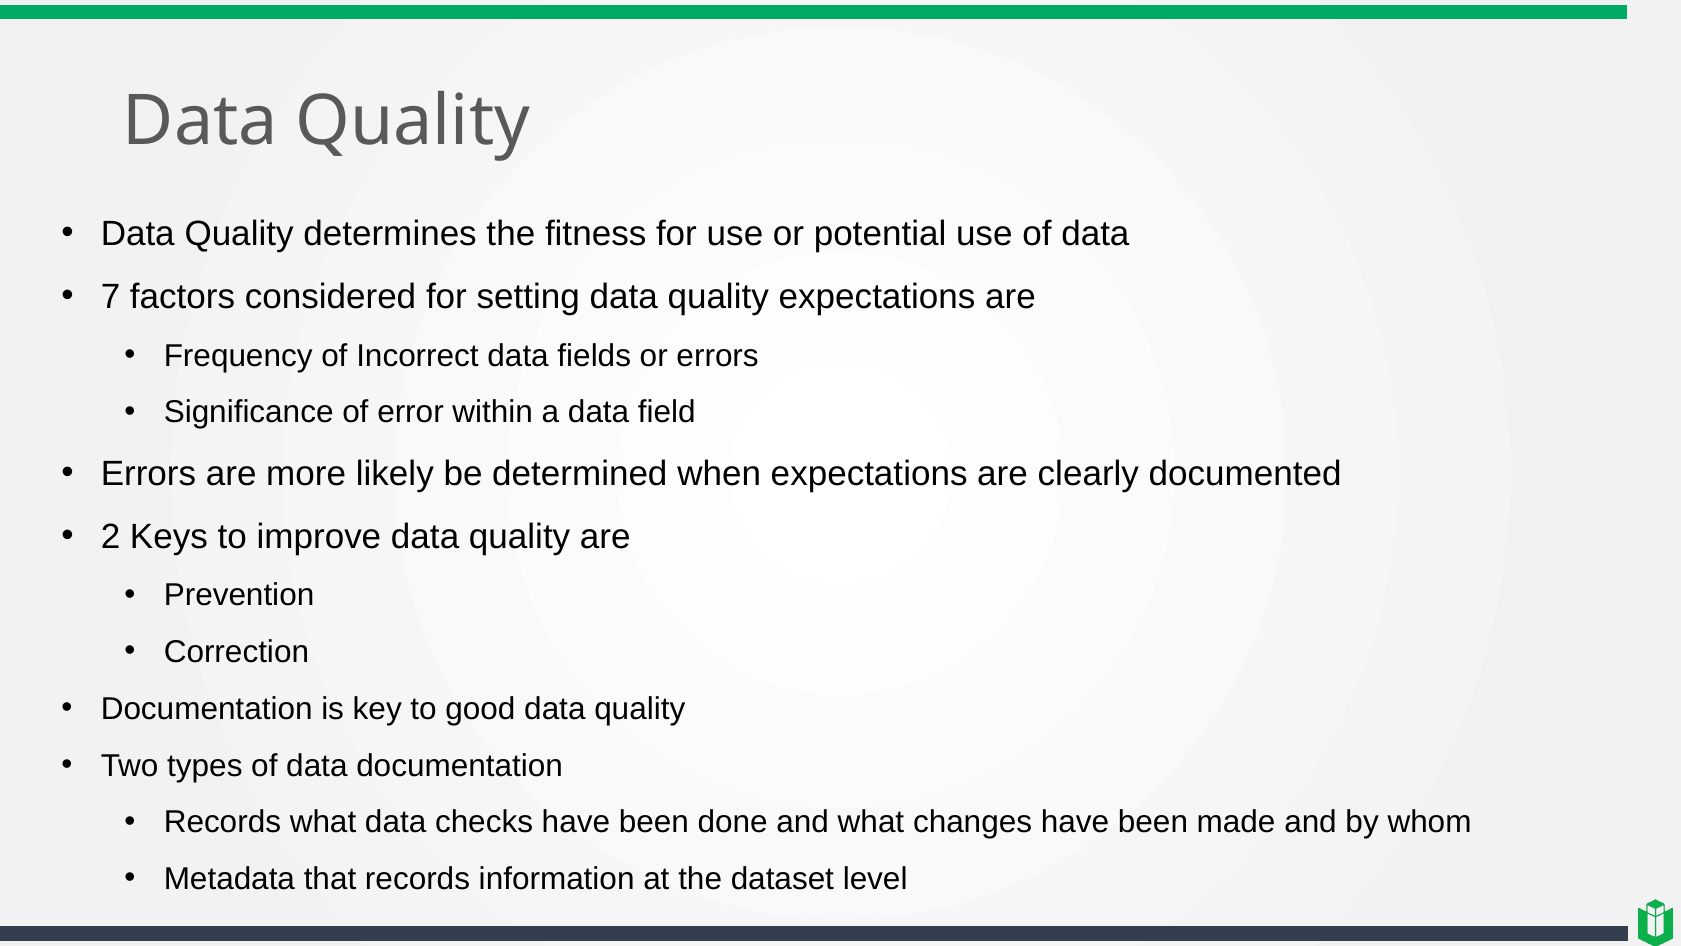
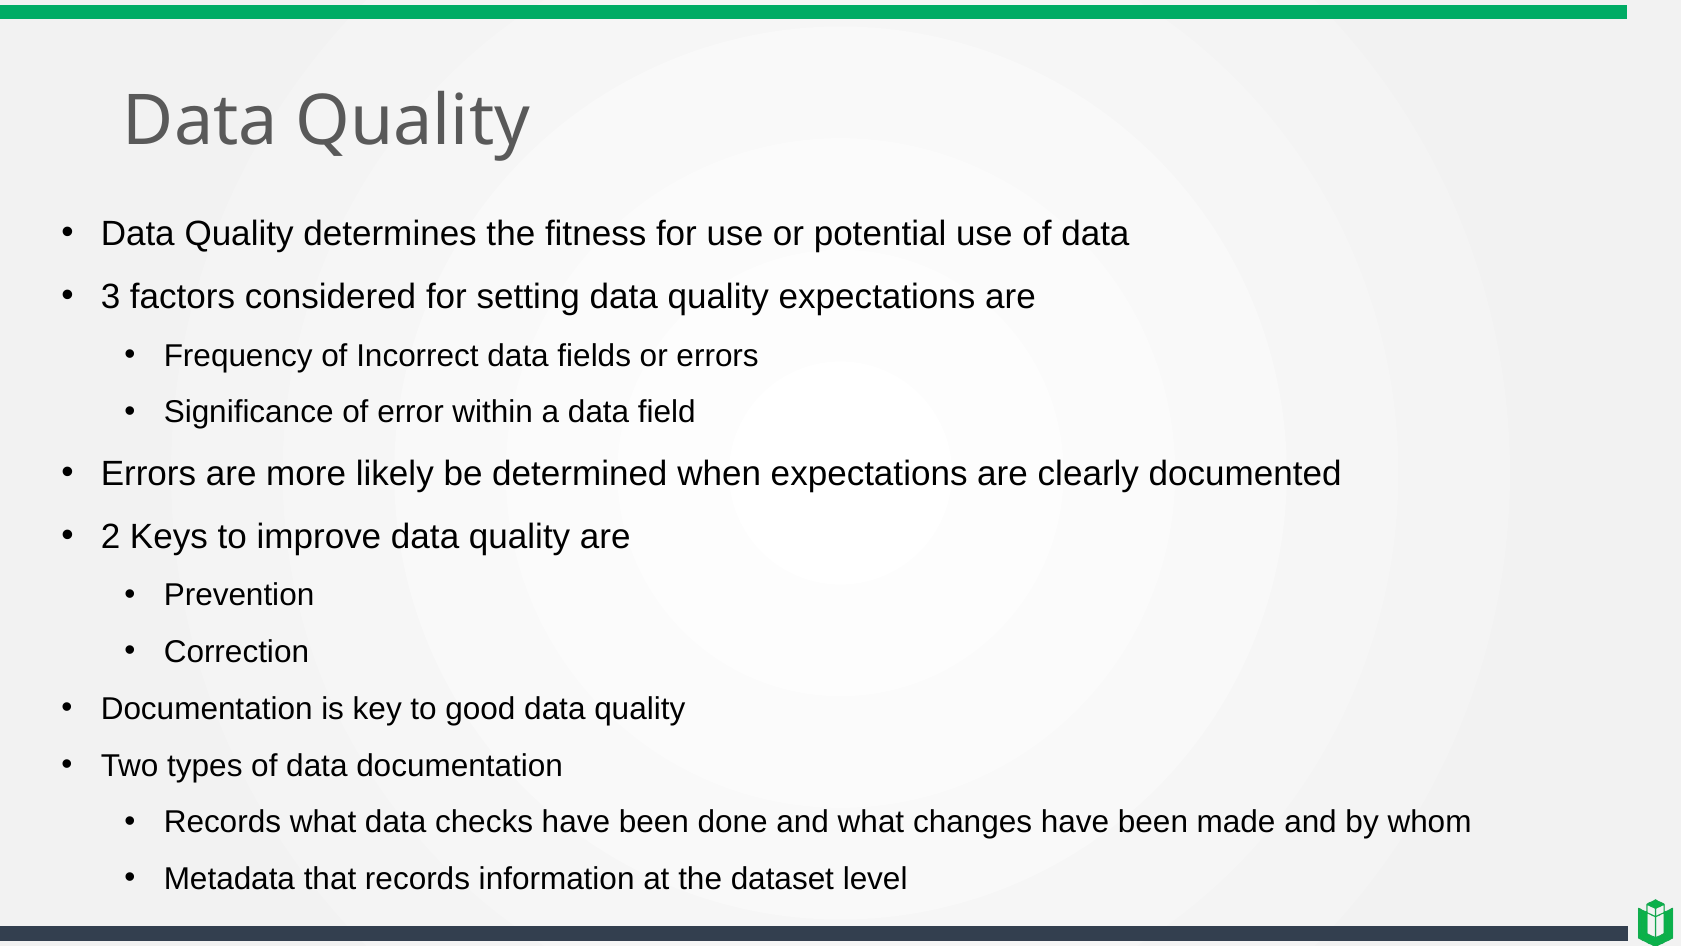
7: 7 -> 3 (111, 297)
